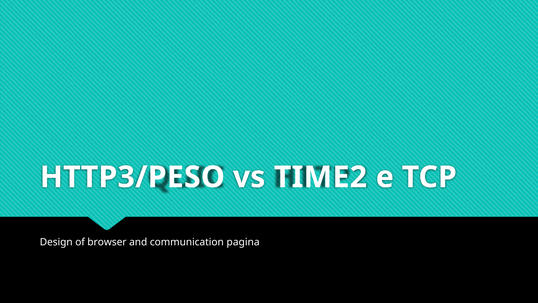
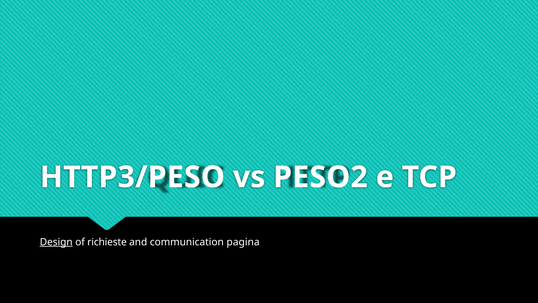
TIME2: TIME2 -> PESO2 (321, 177)
Design underline: none -> present (56, 242)
browser: browser -> richieste (107, 242)
